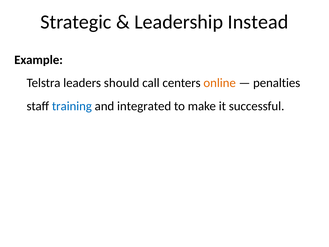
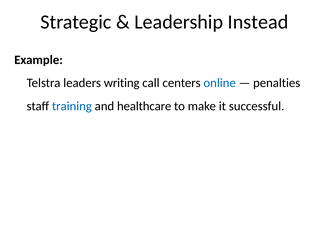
should: should -> writing (122, 83)
online colour: orange -> blue (220, 83)
integrated: integrated -> healthcare (144, 106)
